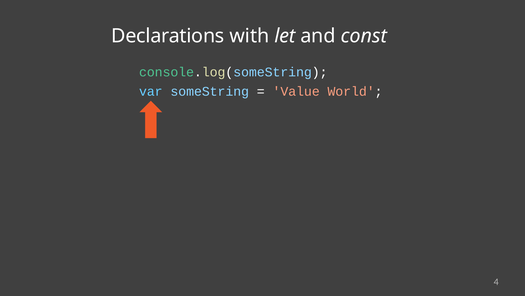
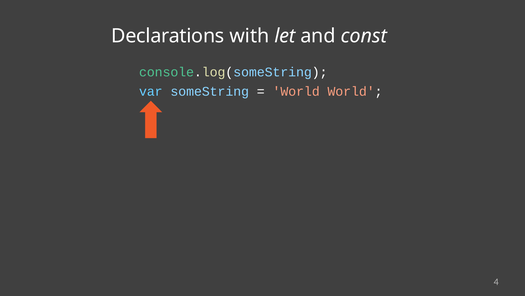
Value: Value -> World (296, 91)
